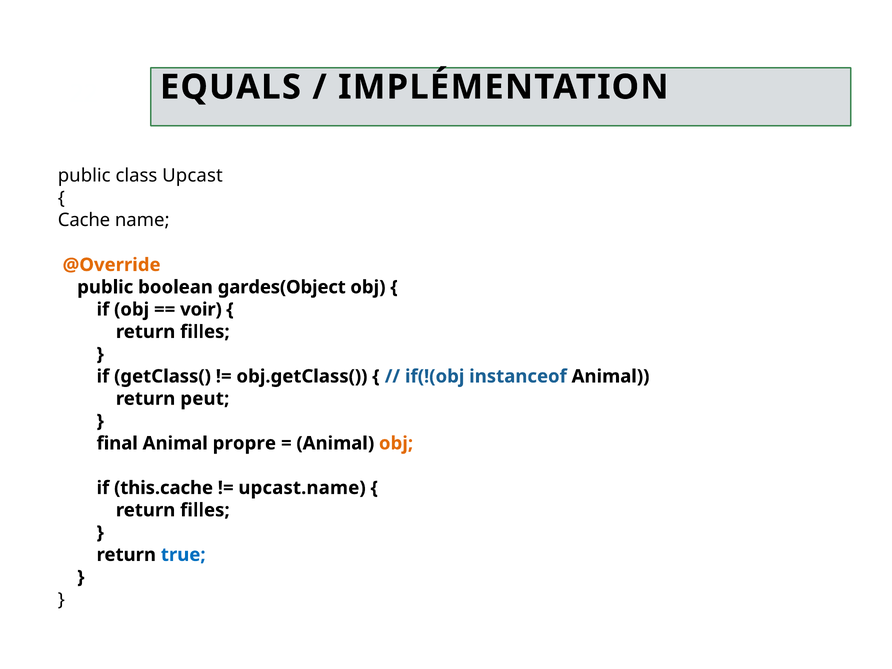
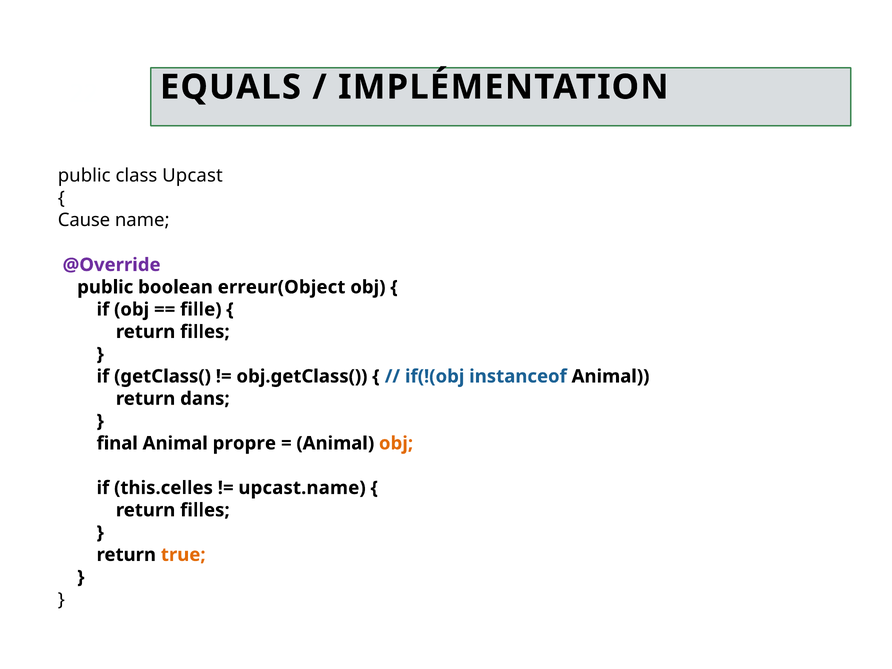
Cache: Cache -> Cause (84, 220)
@Override colour: orange -> purple (112, 265)
gardes(Object: gardes(Object -> erreur(Object (282, 287)
voir: voir -> fille (201, 309)
peut: peut -> dans (205, 399)
this.cache: this.cache -> this.celles (164, 488)
true colour: blue -> orange (183, 555)
